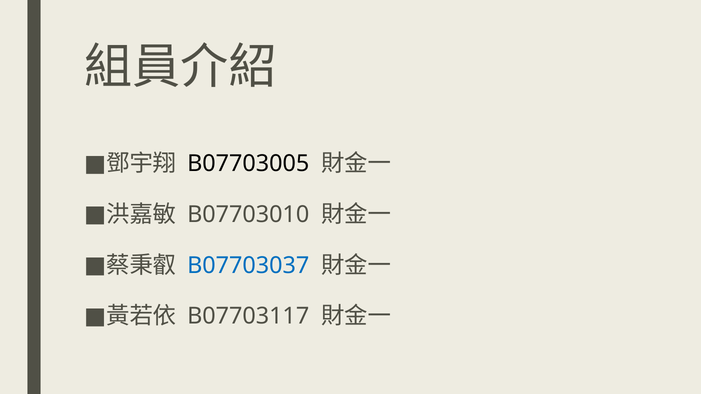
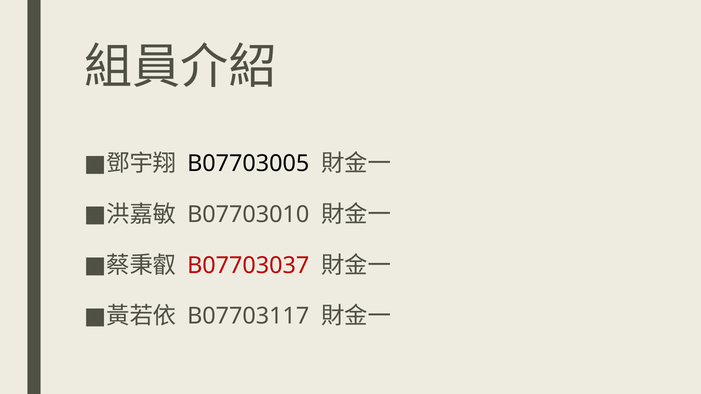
B07703037 colour: blue -> red (248, 266)
